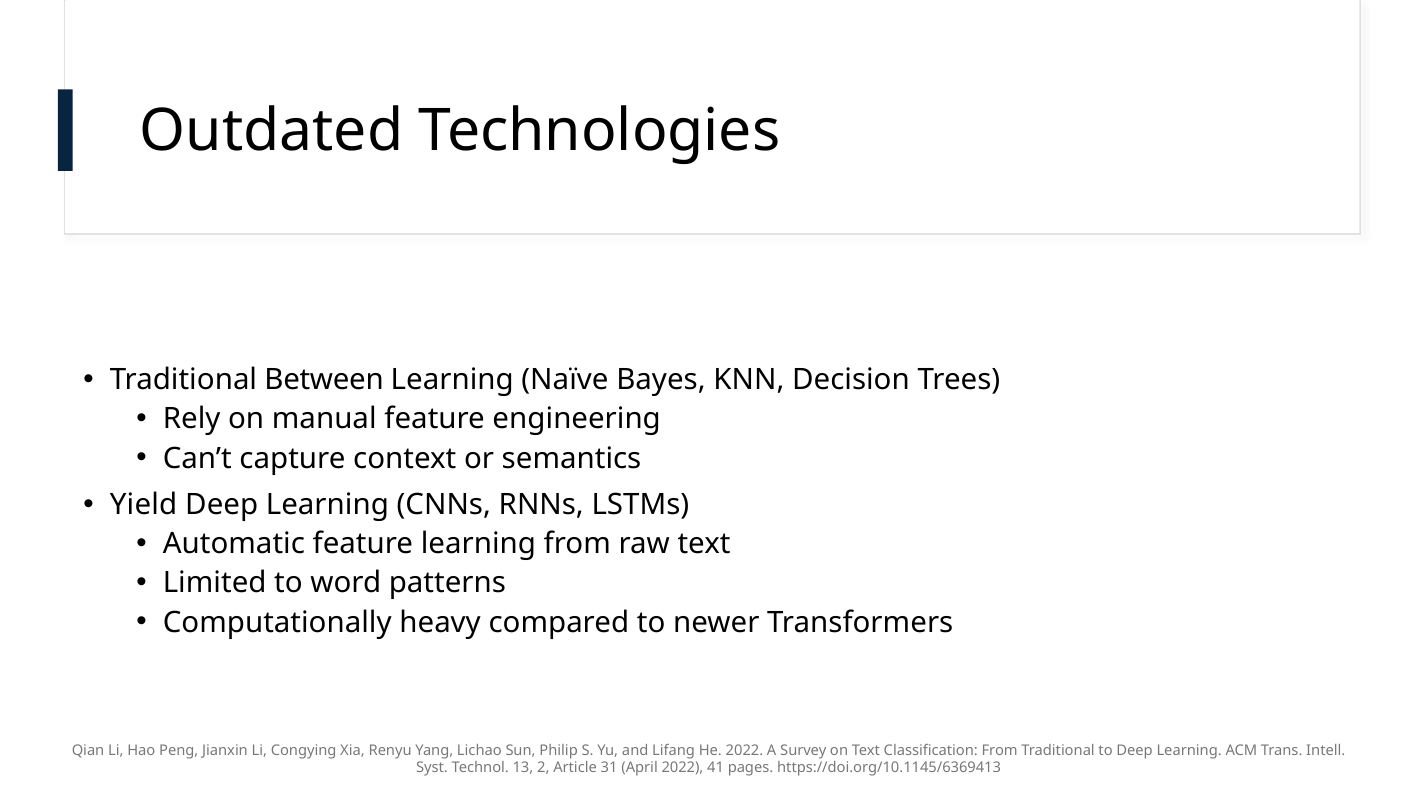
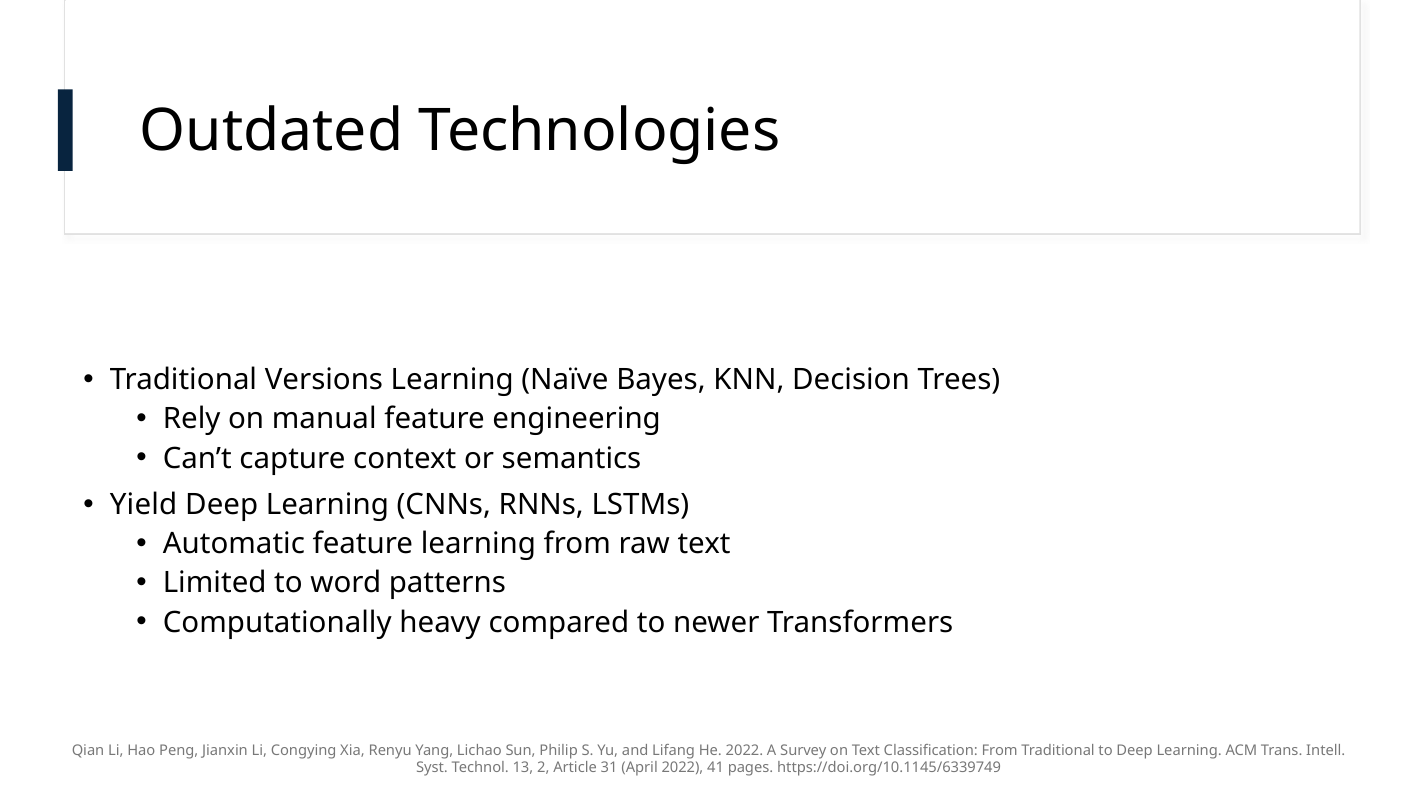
Between: Between -> Versions (324, 380)
https://doi.org/10.1145/6369413: https://doi.org/10.1145/6369413 -> https://doi.org/10.1145/6339749 (889, 768)
